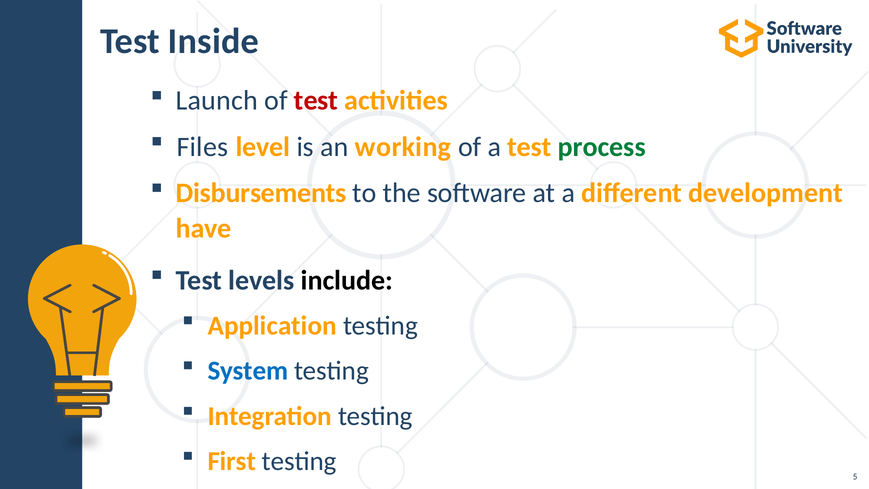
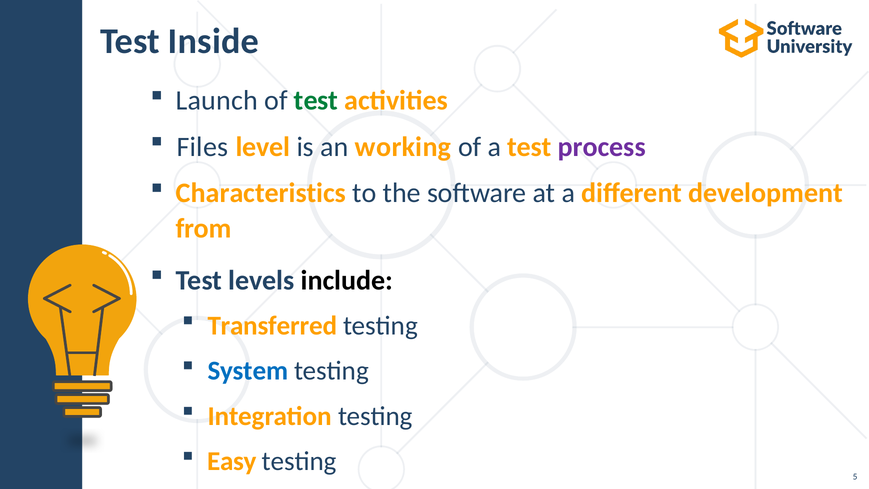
test colour: red -> green (316, 101)
process colour: green -> purple (602, 147)
Disbursements: Disbursements -> Characteristics (261, 193)
have: have -> from (204, 228)
Application: Application -> Transferred (272, 326)
First: First -> Easy (232, 461)
